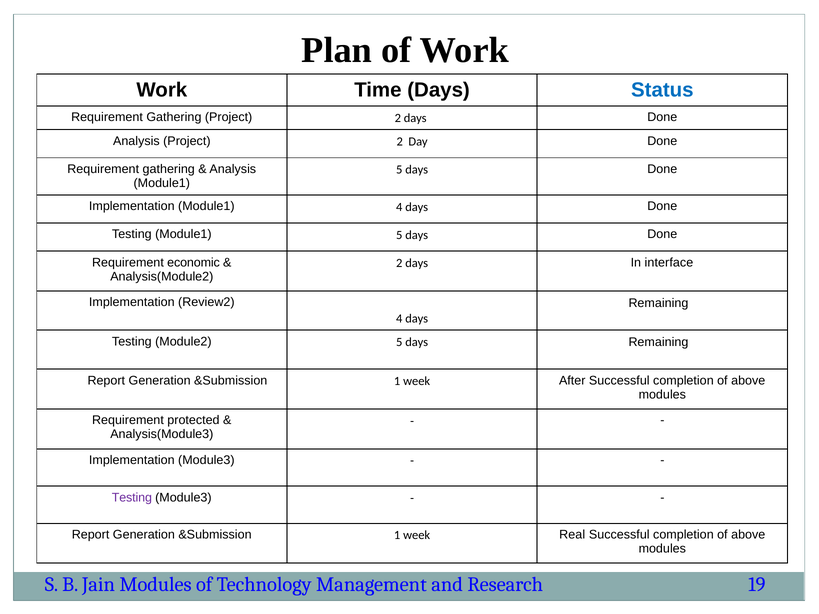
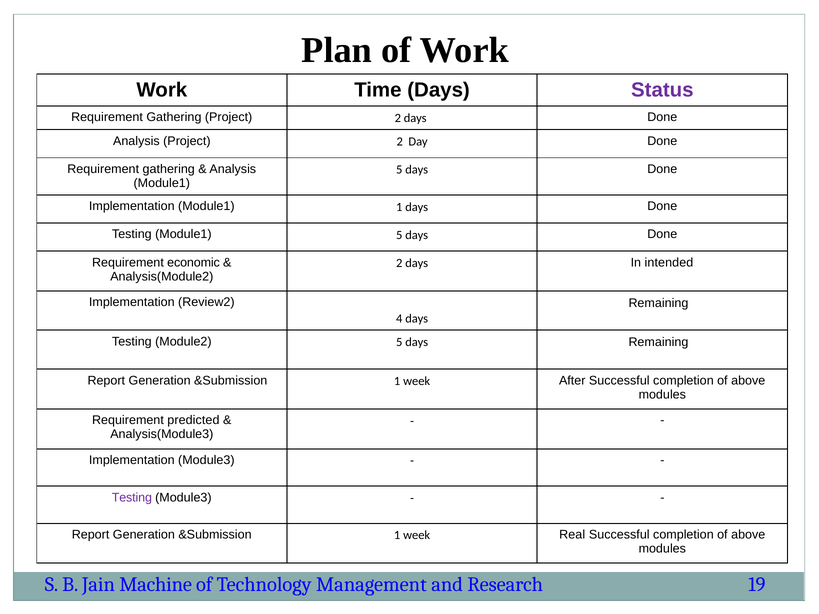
Status colour: blue -> purple (662, 90)
Module1 4: 4 -> 1 (399, 207)
interface: interface -> intended (669, 263)
protected: protected -> predicted (193, 420)
Jain Modules: Modules -> Machine (156, 585)
